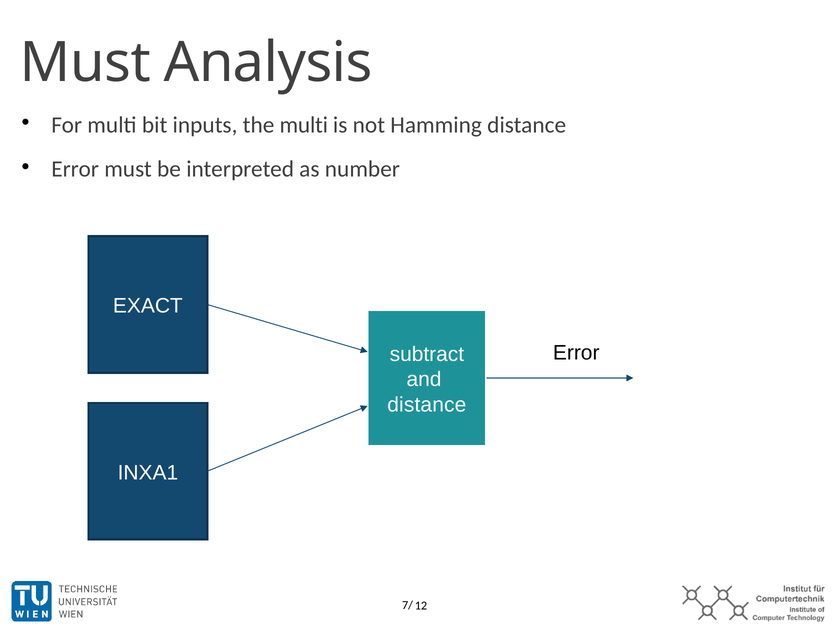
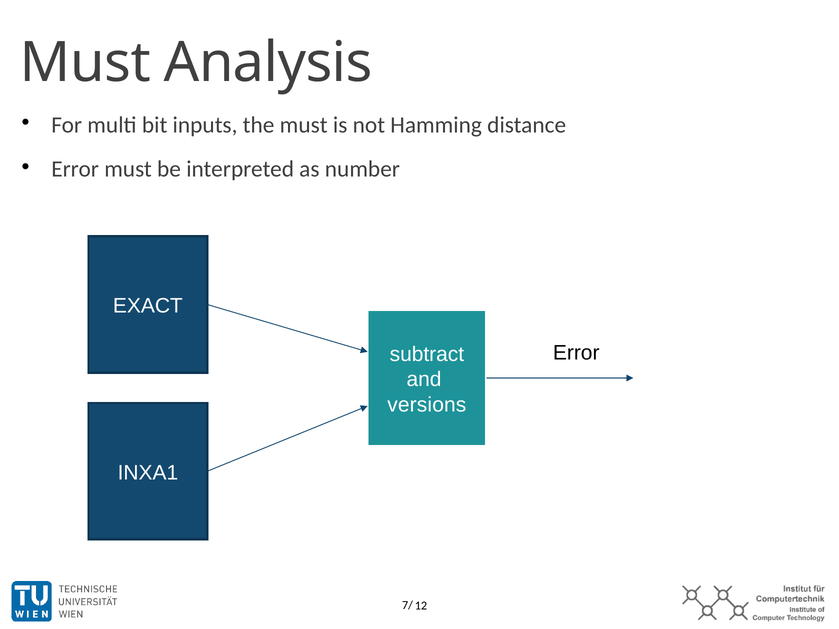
the multi: multi -> must (304, 125)
distance: distance -> versions (427, 405)
